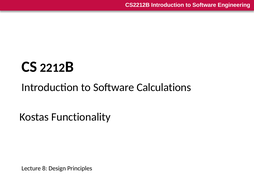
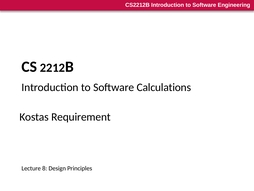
Functionality: Functionality -> Requirement (81, 117)
